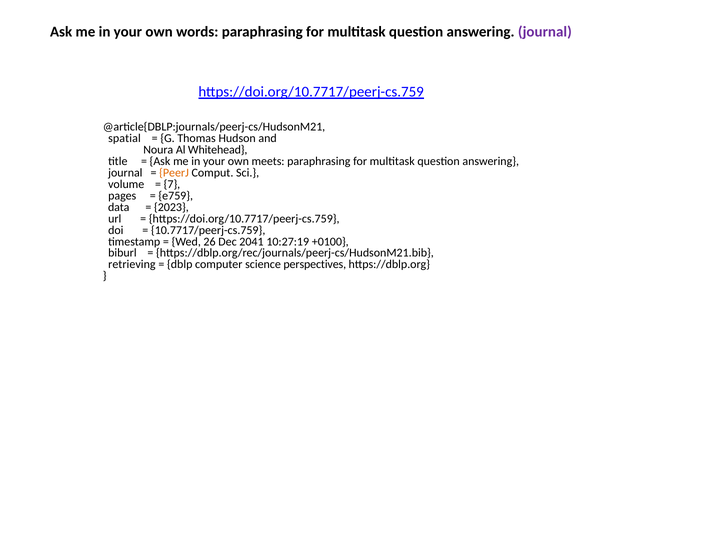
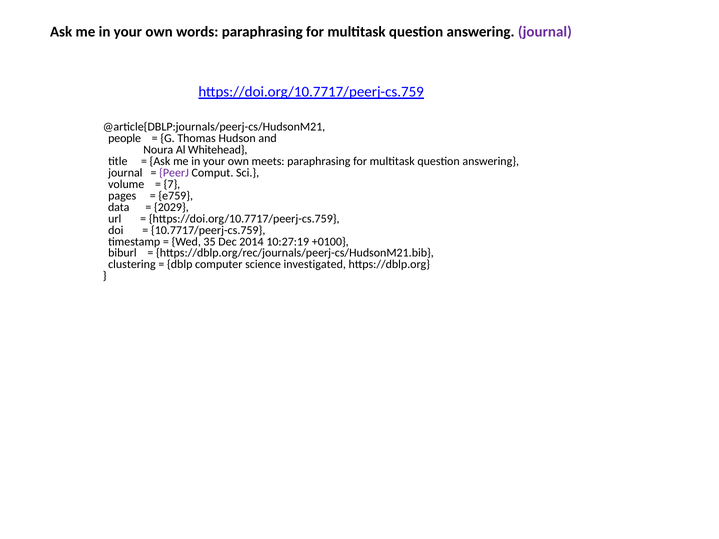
spatial: spatial -> people (125, 138)
PeerJ colour: orange -> purple (174, 173)
2023: 2023 -> 2029 (171, 207)
26: 26 -> 35 (210, 242)
2041: 2041 -> 2014 (251, 242)
retrieving: retrieving -> clustering (132, 265)
perspectives: perspectives -> investigated (315, 265)
